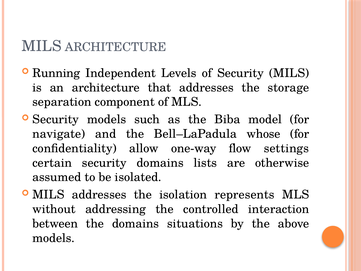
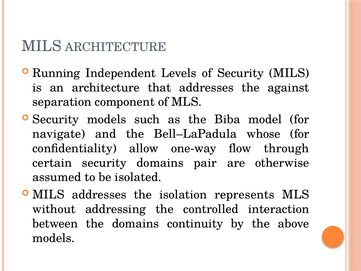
storage: storage -> against (288, 87)
settings: settings -> through (286, 148)
lists: lists -> pair (205, 163)
situations: situations -> continuity (195, 223)
